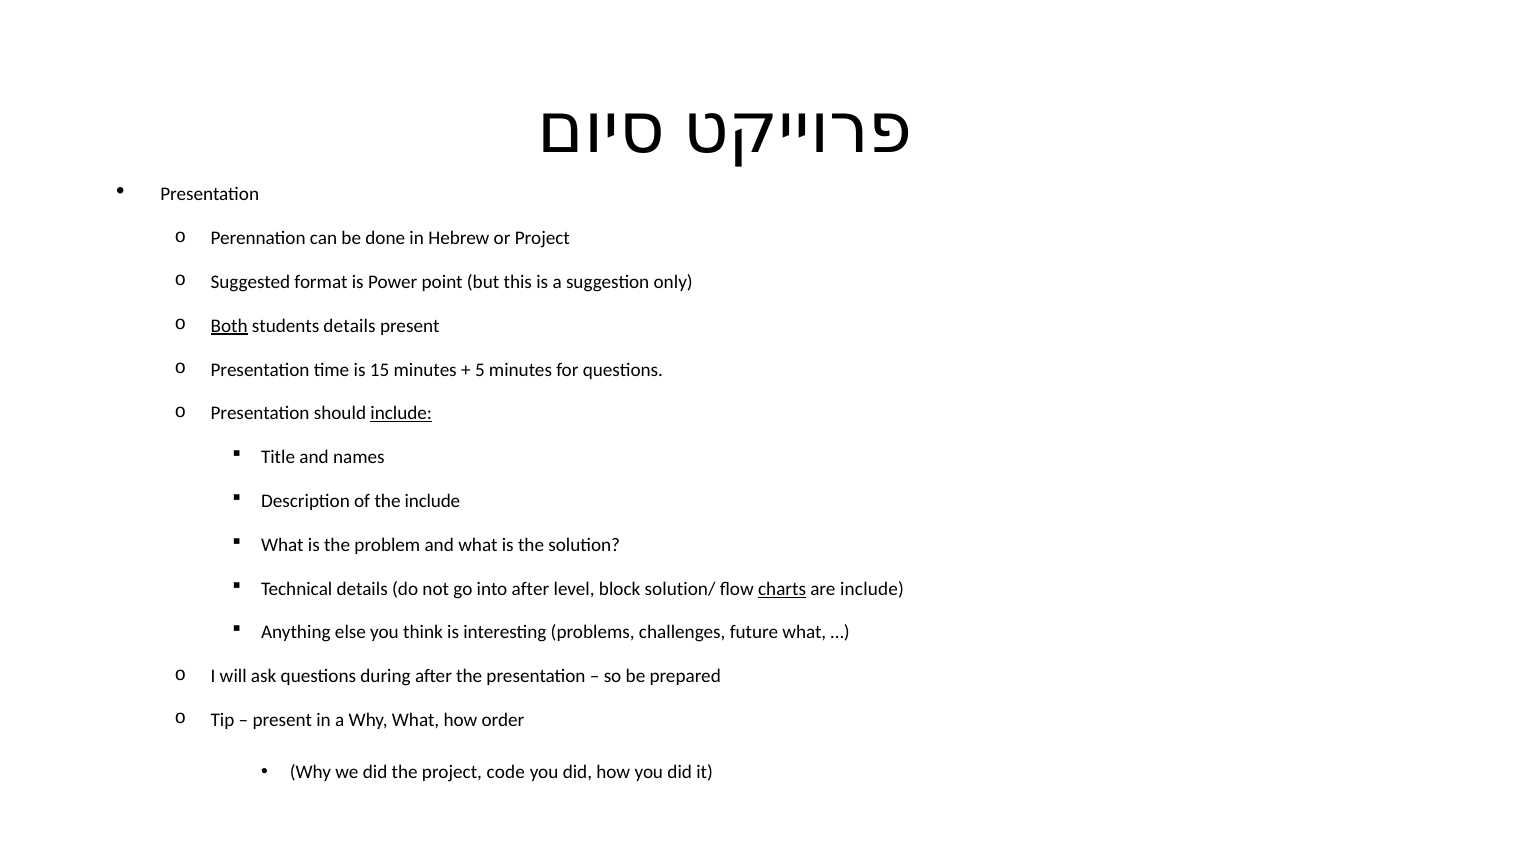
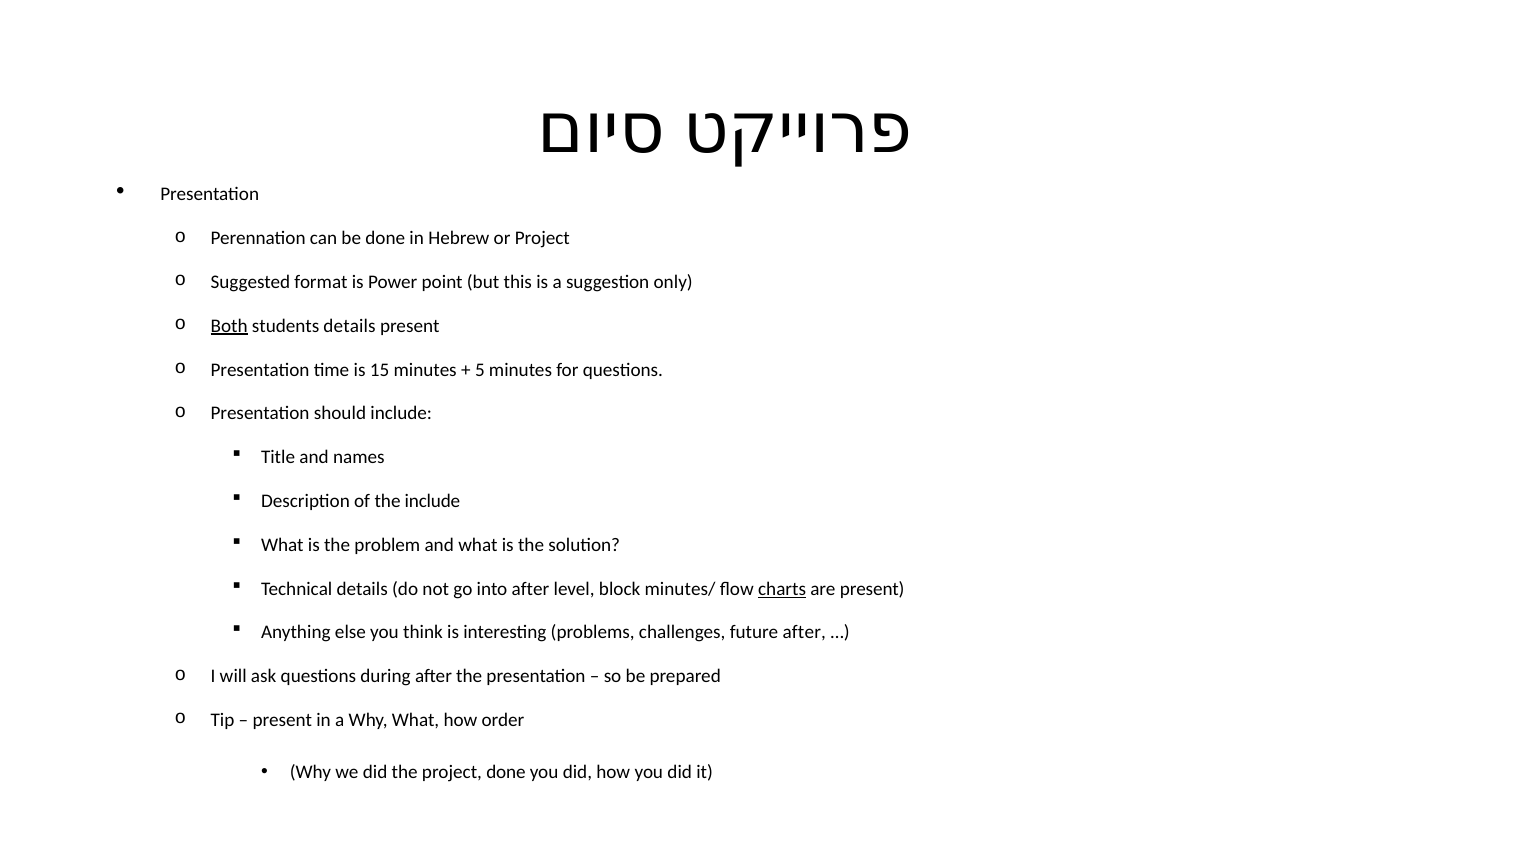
include underline: present -> none (401, 414)
solution/: solution/ -> minutes/ (680, 589)
are include: include -> present (872, 589)
future what: what -> after (804, 633)
project code: code -> done (506, 772)
